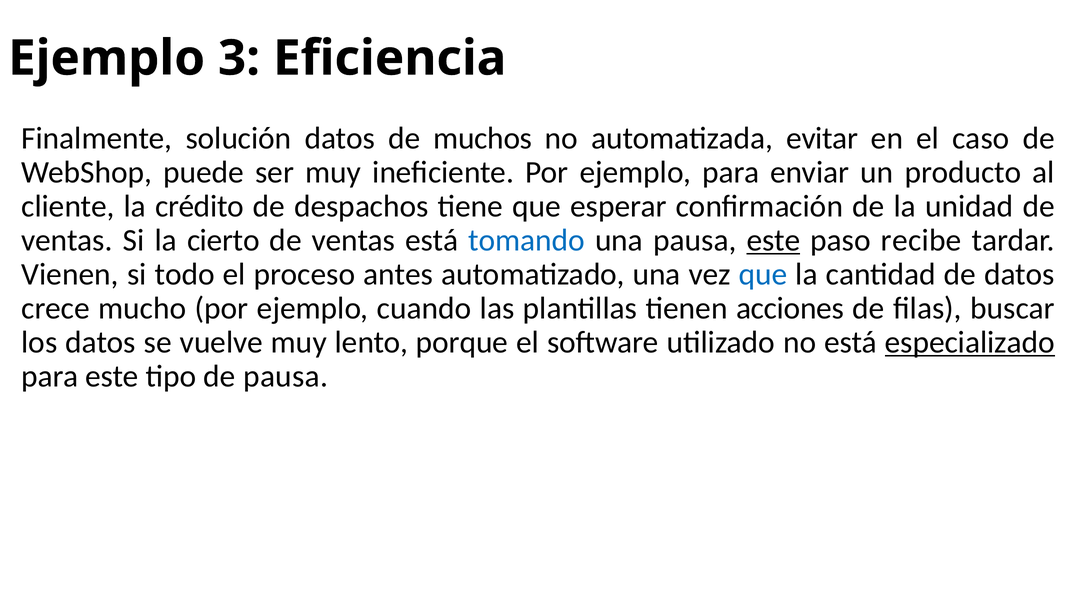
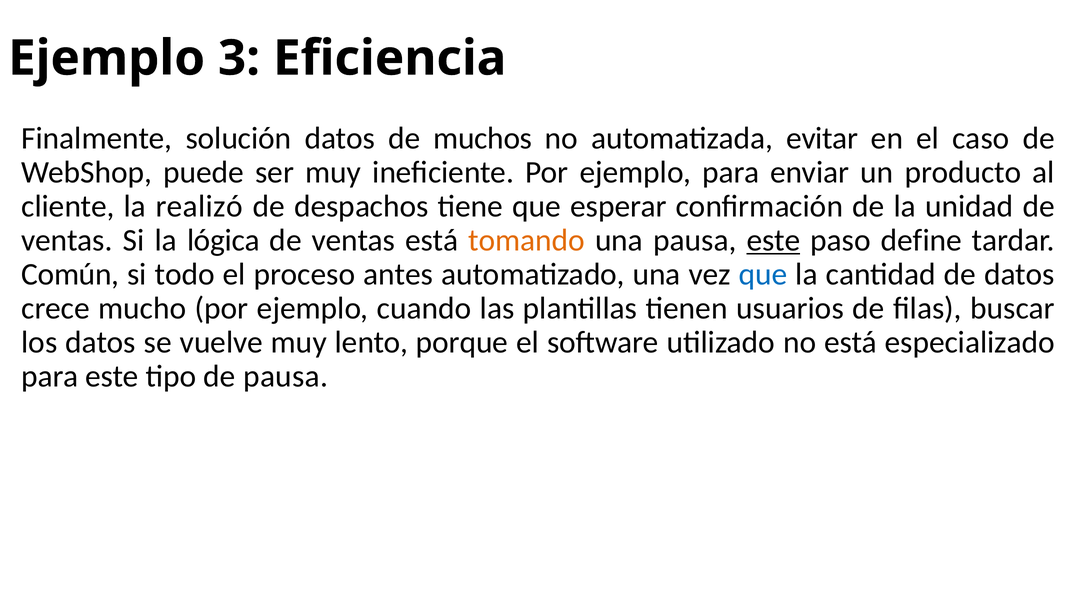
crédito: crédito -> realizó (199, 206)
cierto: cierto -> lógica (223, 240)
tomando colour: blue -> orange (527, 240)
recibe: recibe -> define (921, 240)
Vienen: Vienen -> Común (70, 274)
acciones: acciones -> usuarios (790, 308)
especializado underline: present -> none (970, 342)
